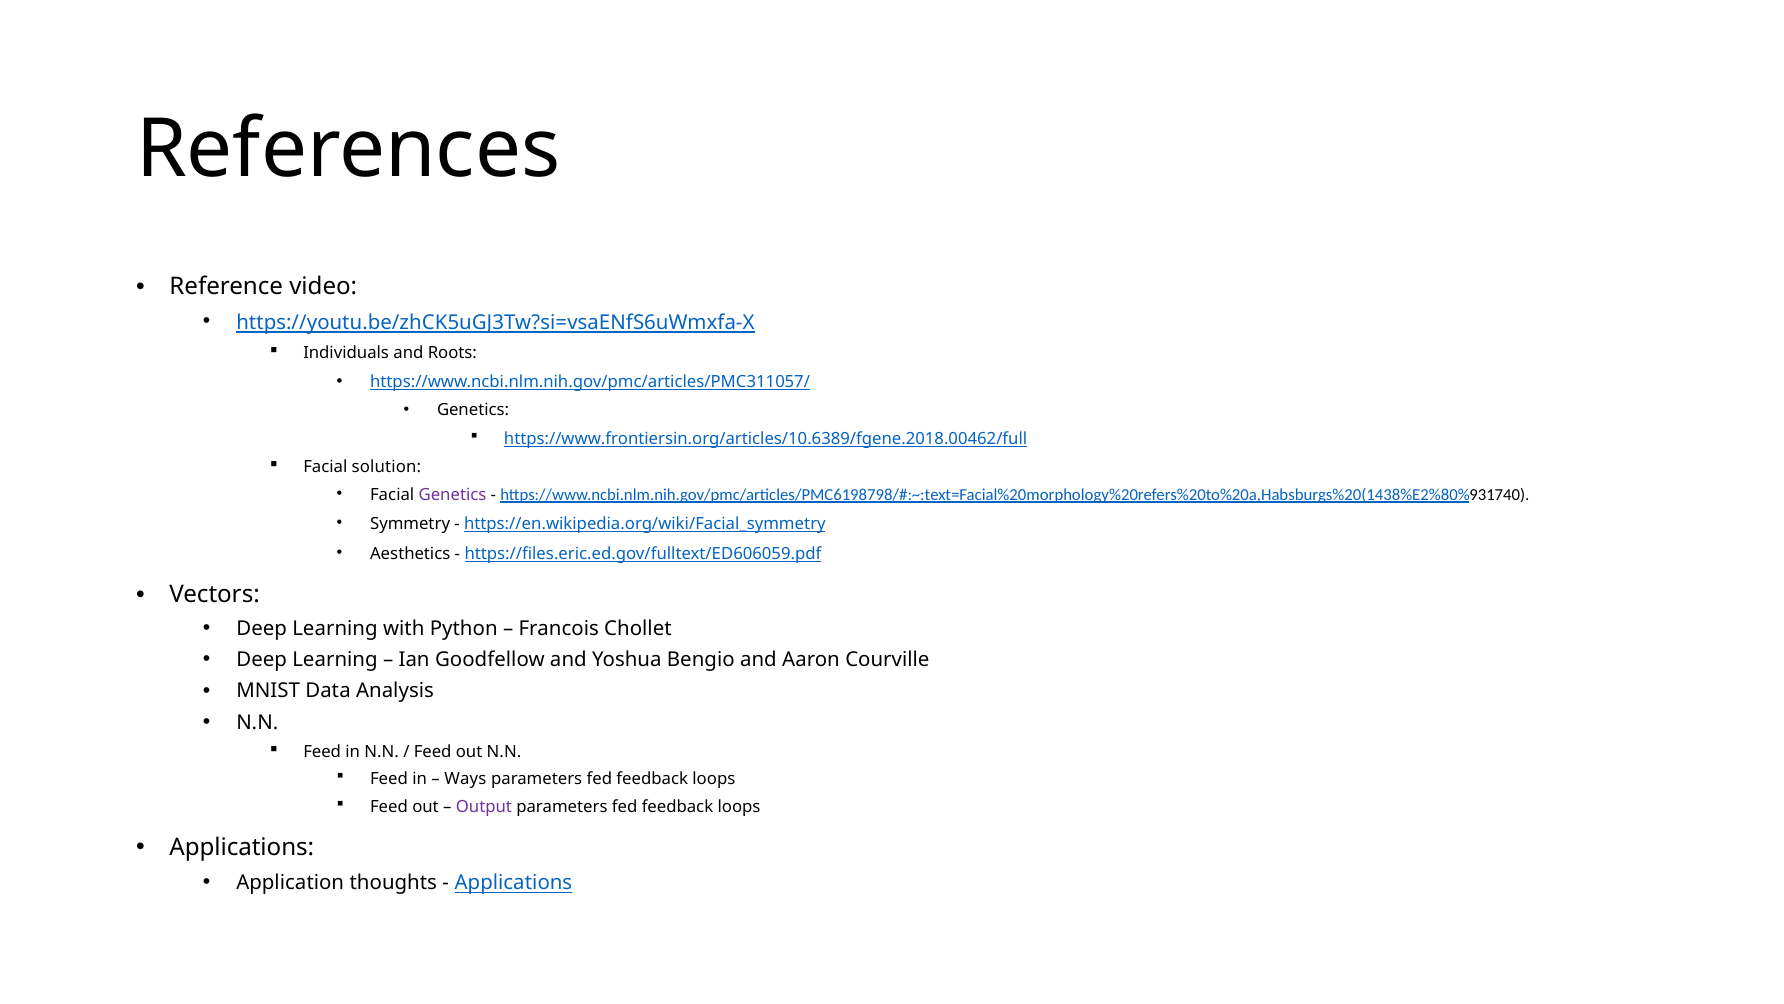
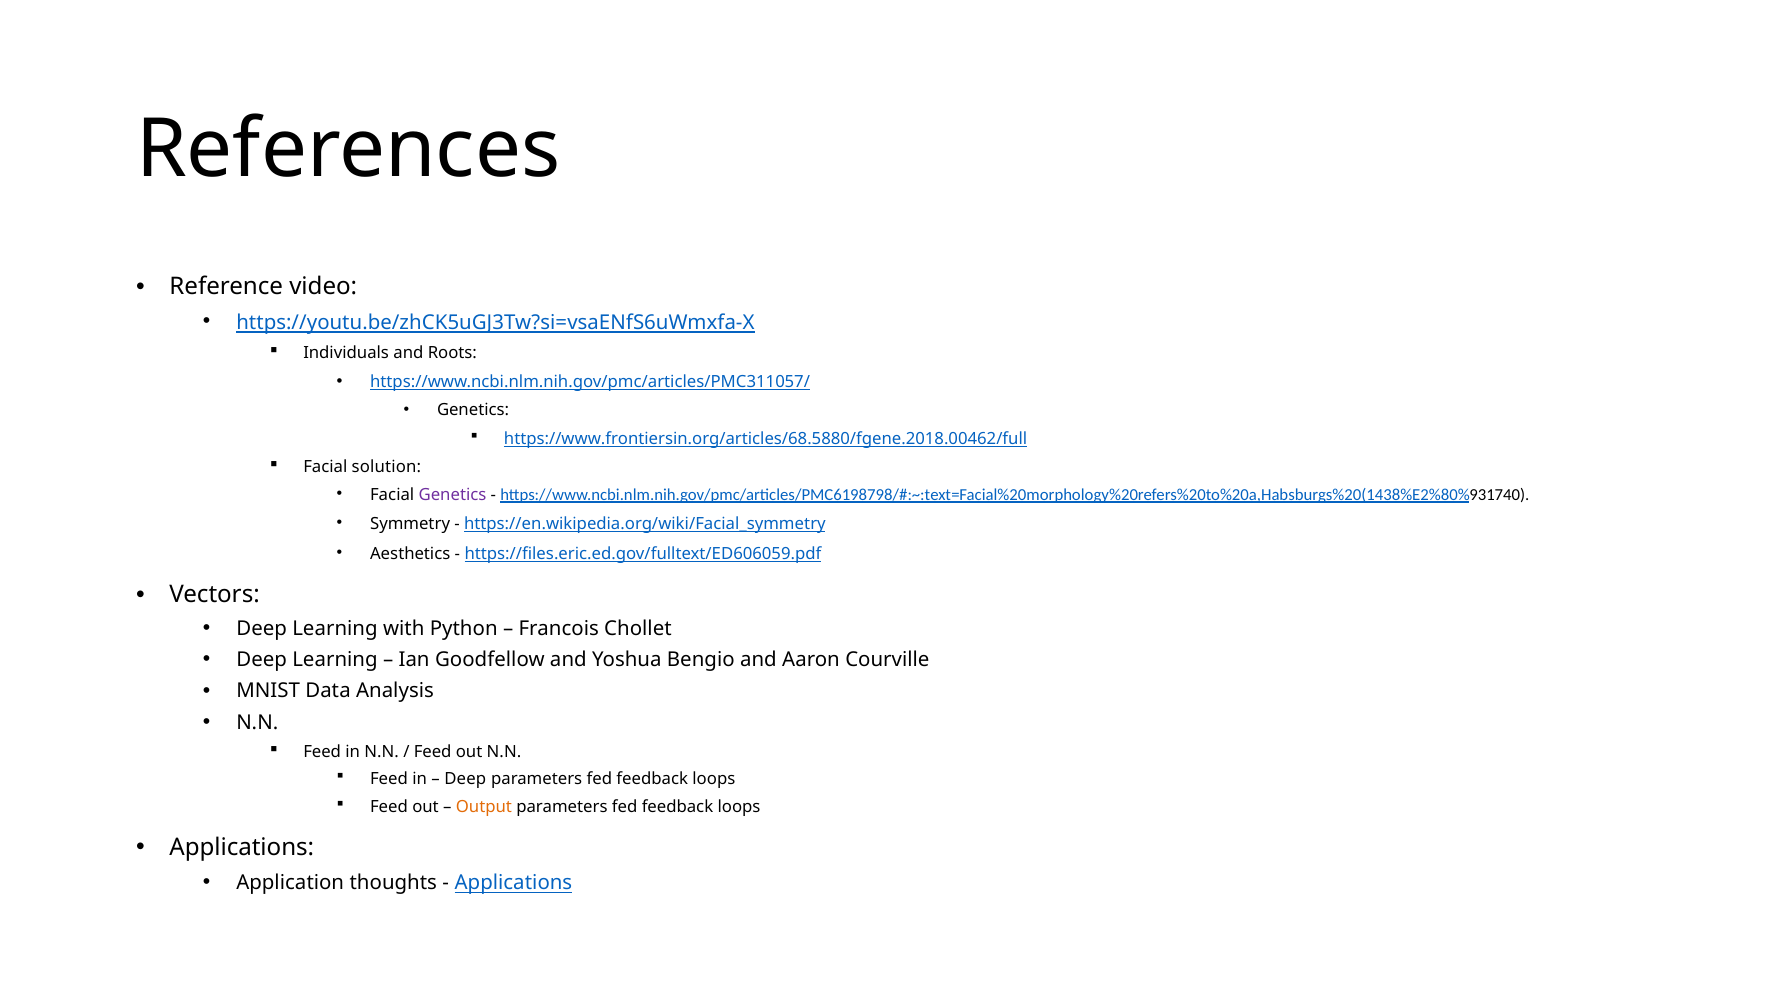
https://www.frontiersin.org/articles/10.6389/fgene.2018.00462/full: https://www.frontiersin.org/articles/10.6389/fgene.2018.00462/full -> https://www.frontiersin.org/articles/68.5880/fgene.2018.00462/full (766, 439)
Ways: Ways -> Deep (465, 779)
Output colour: purple -> orange (484, 806)
